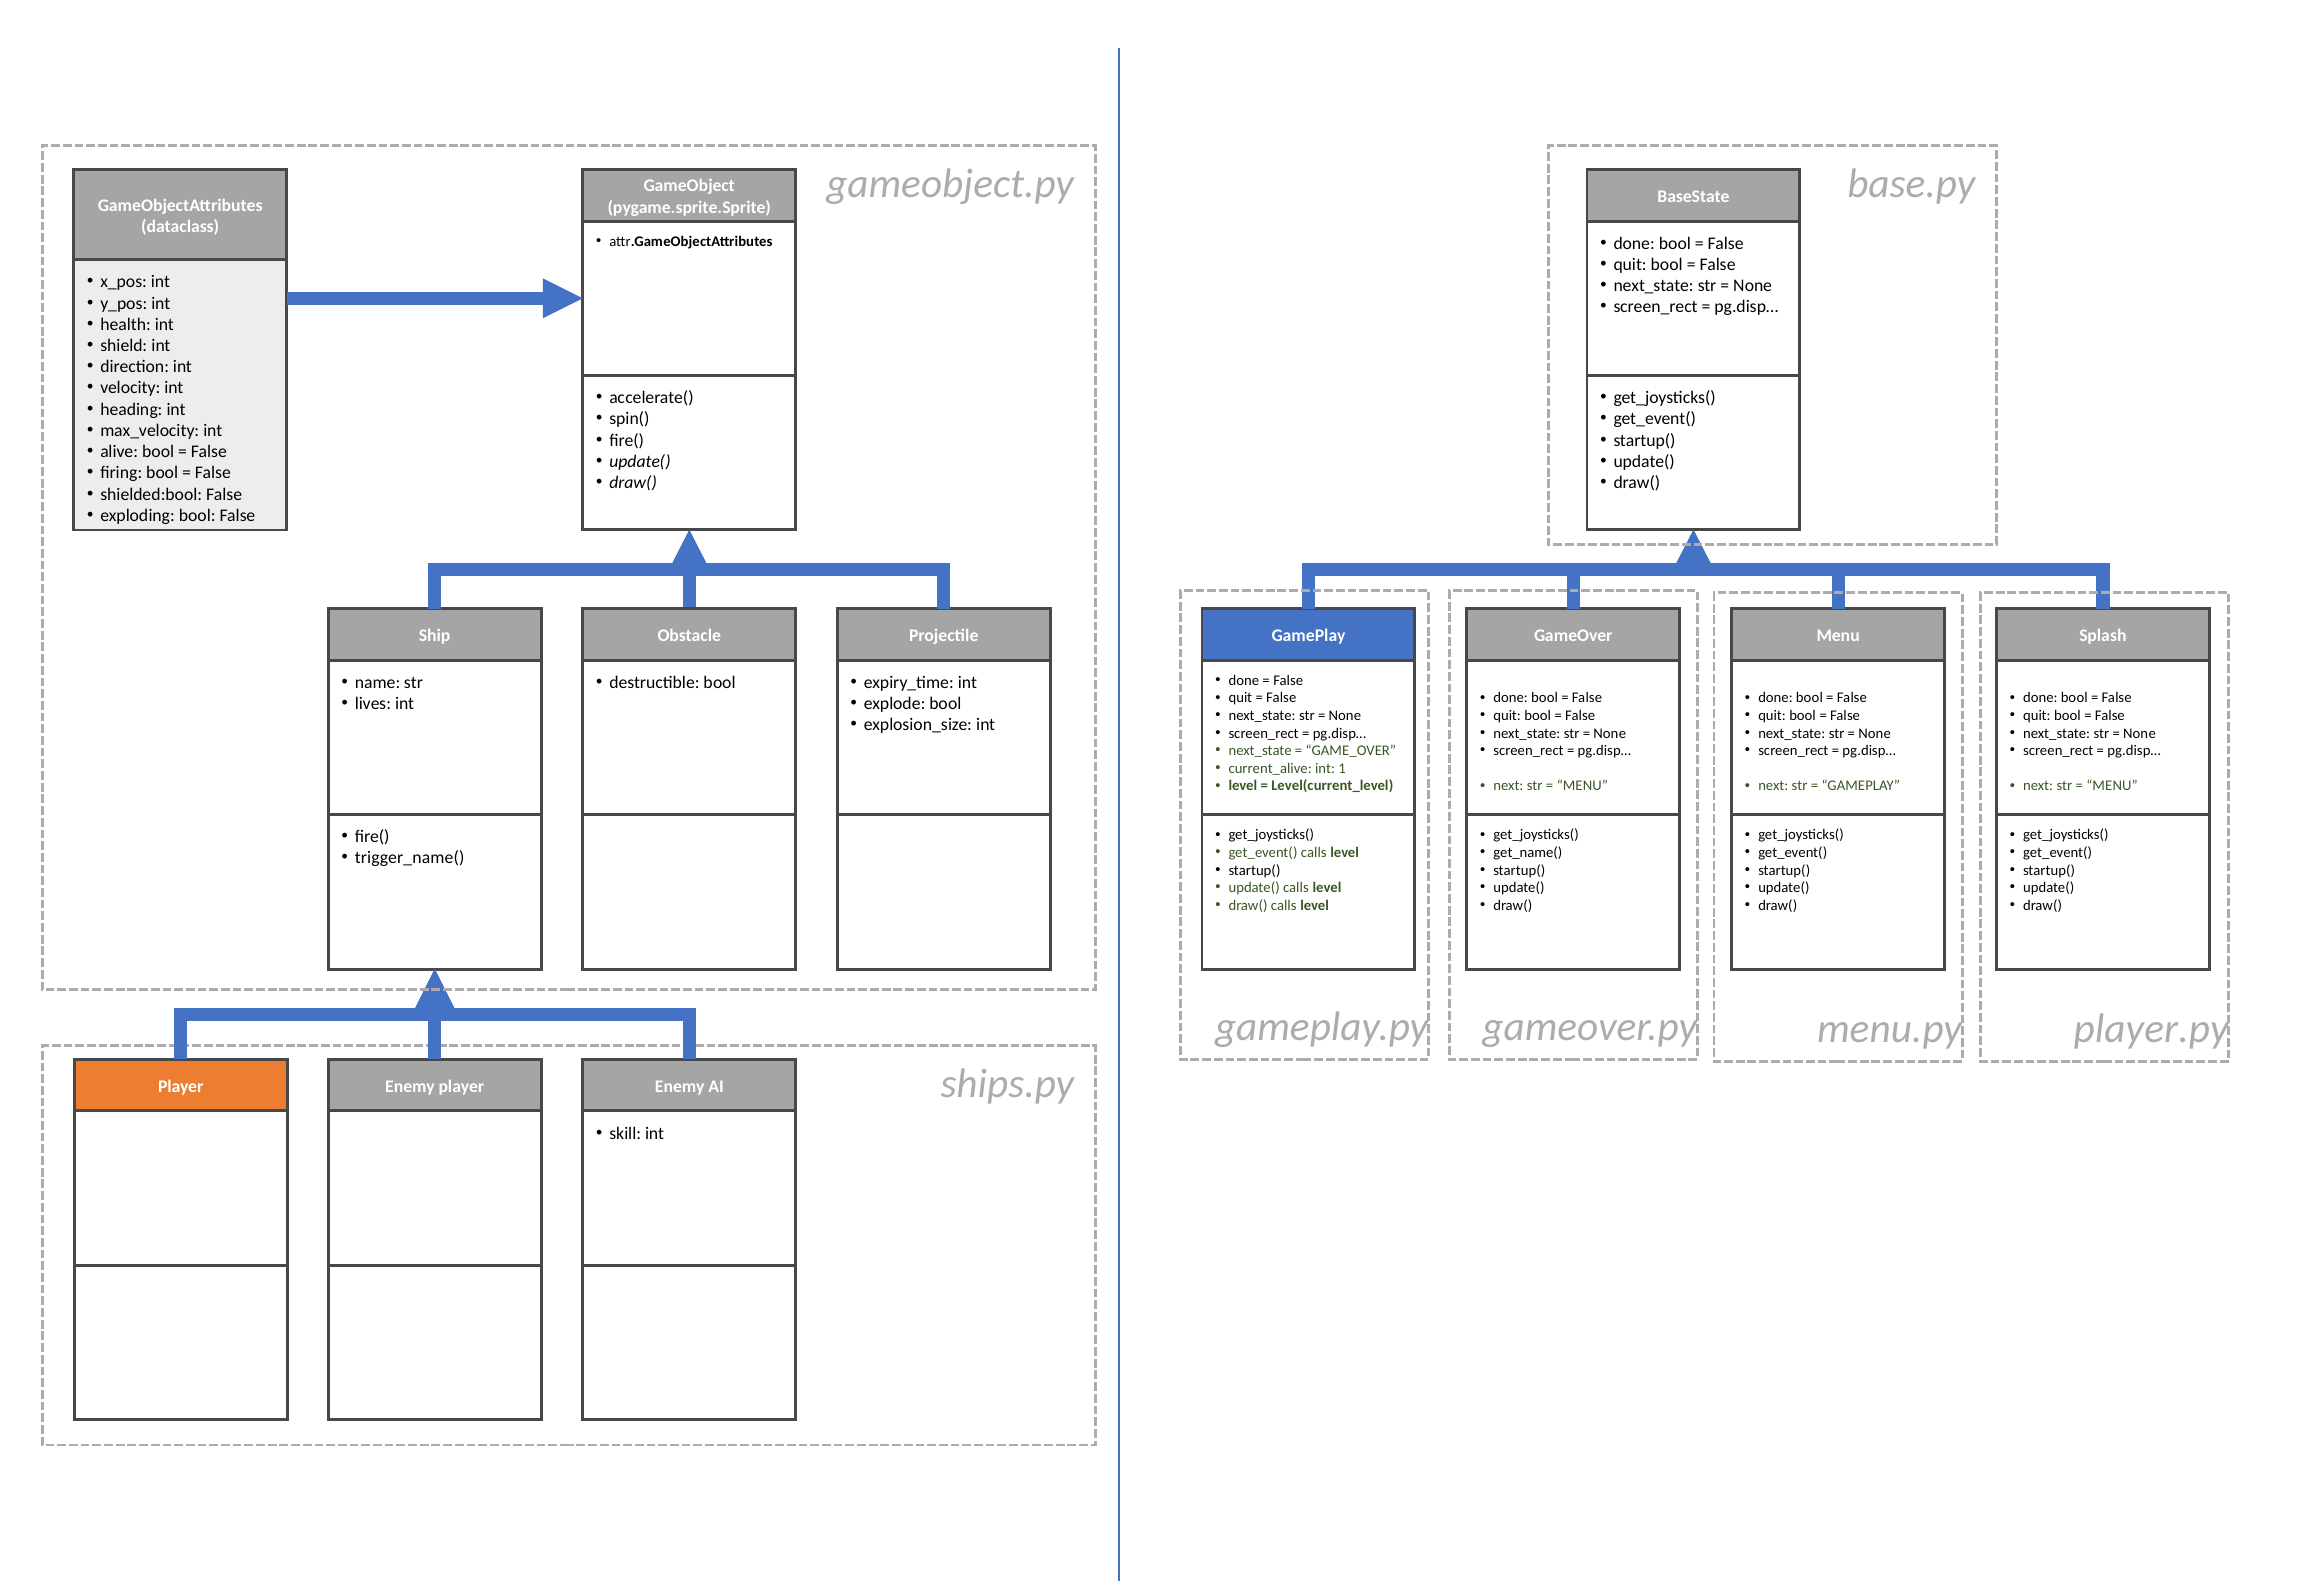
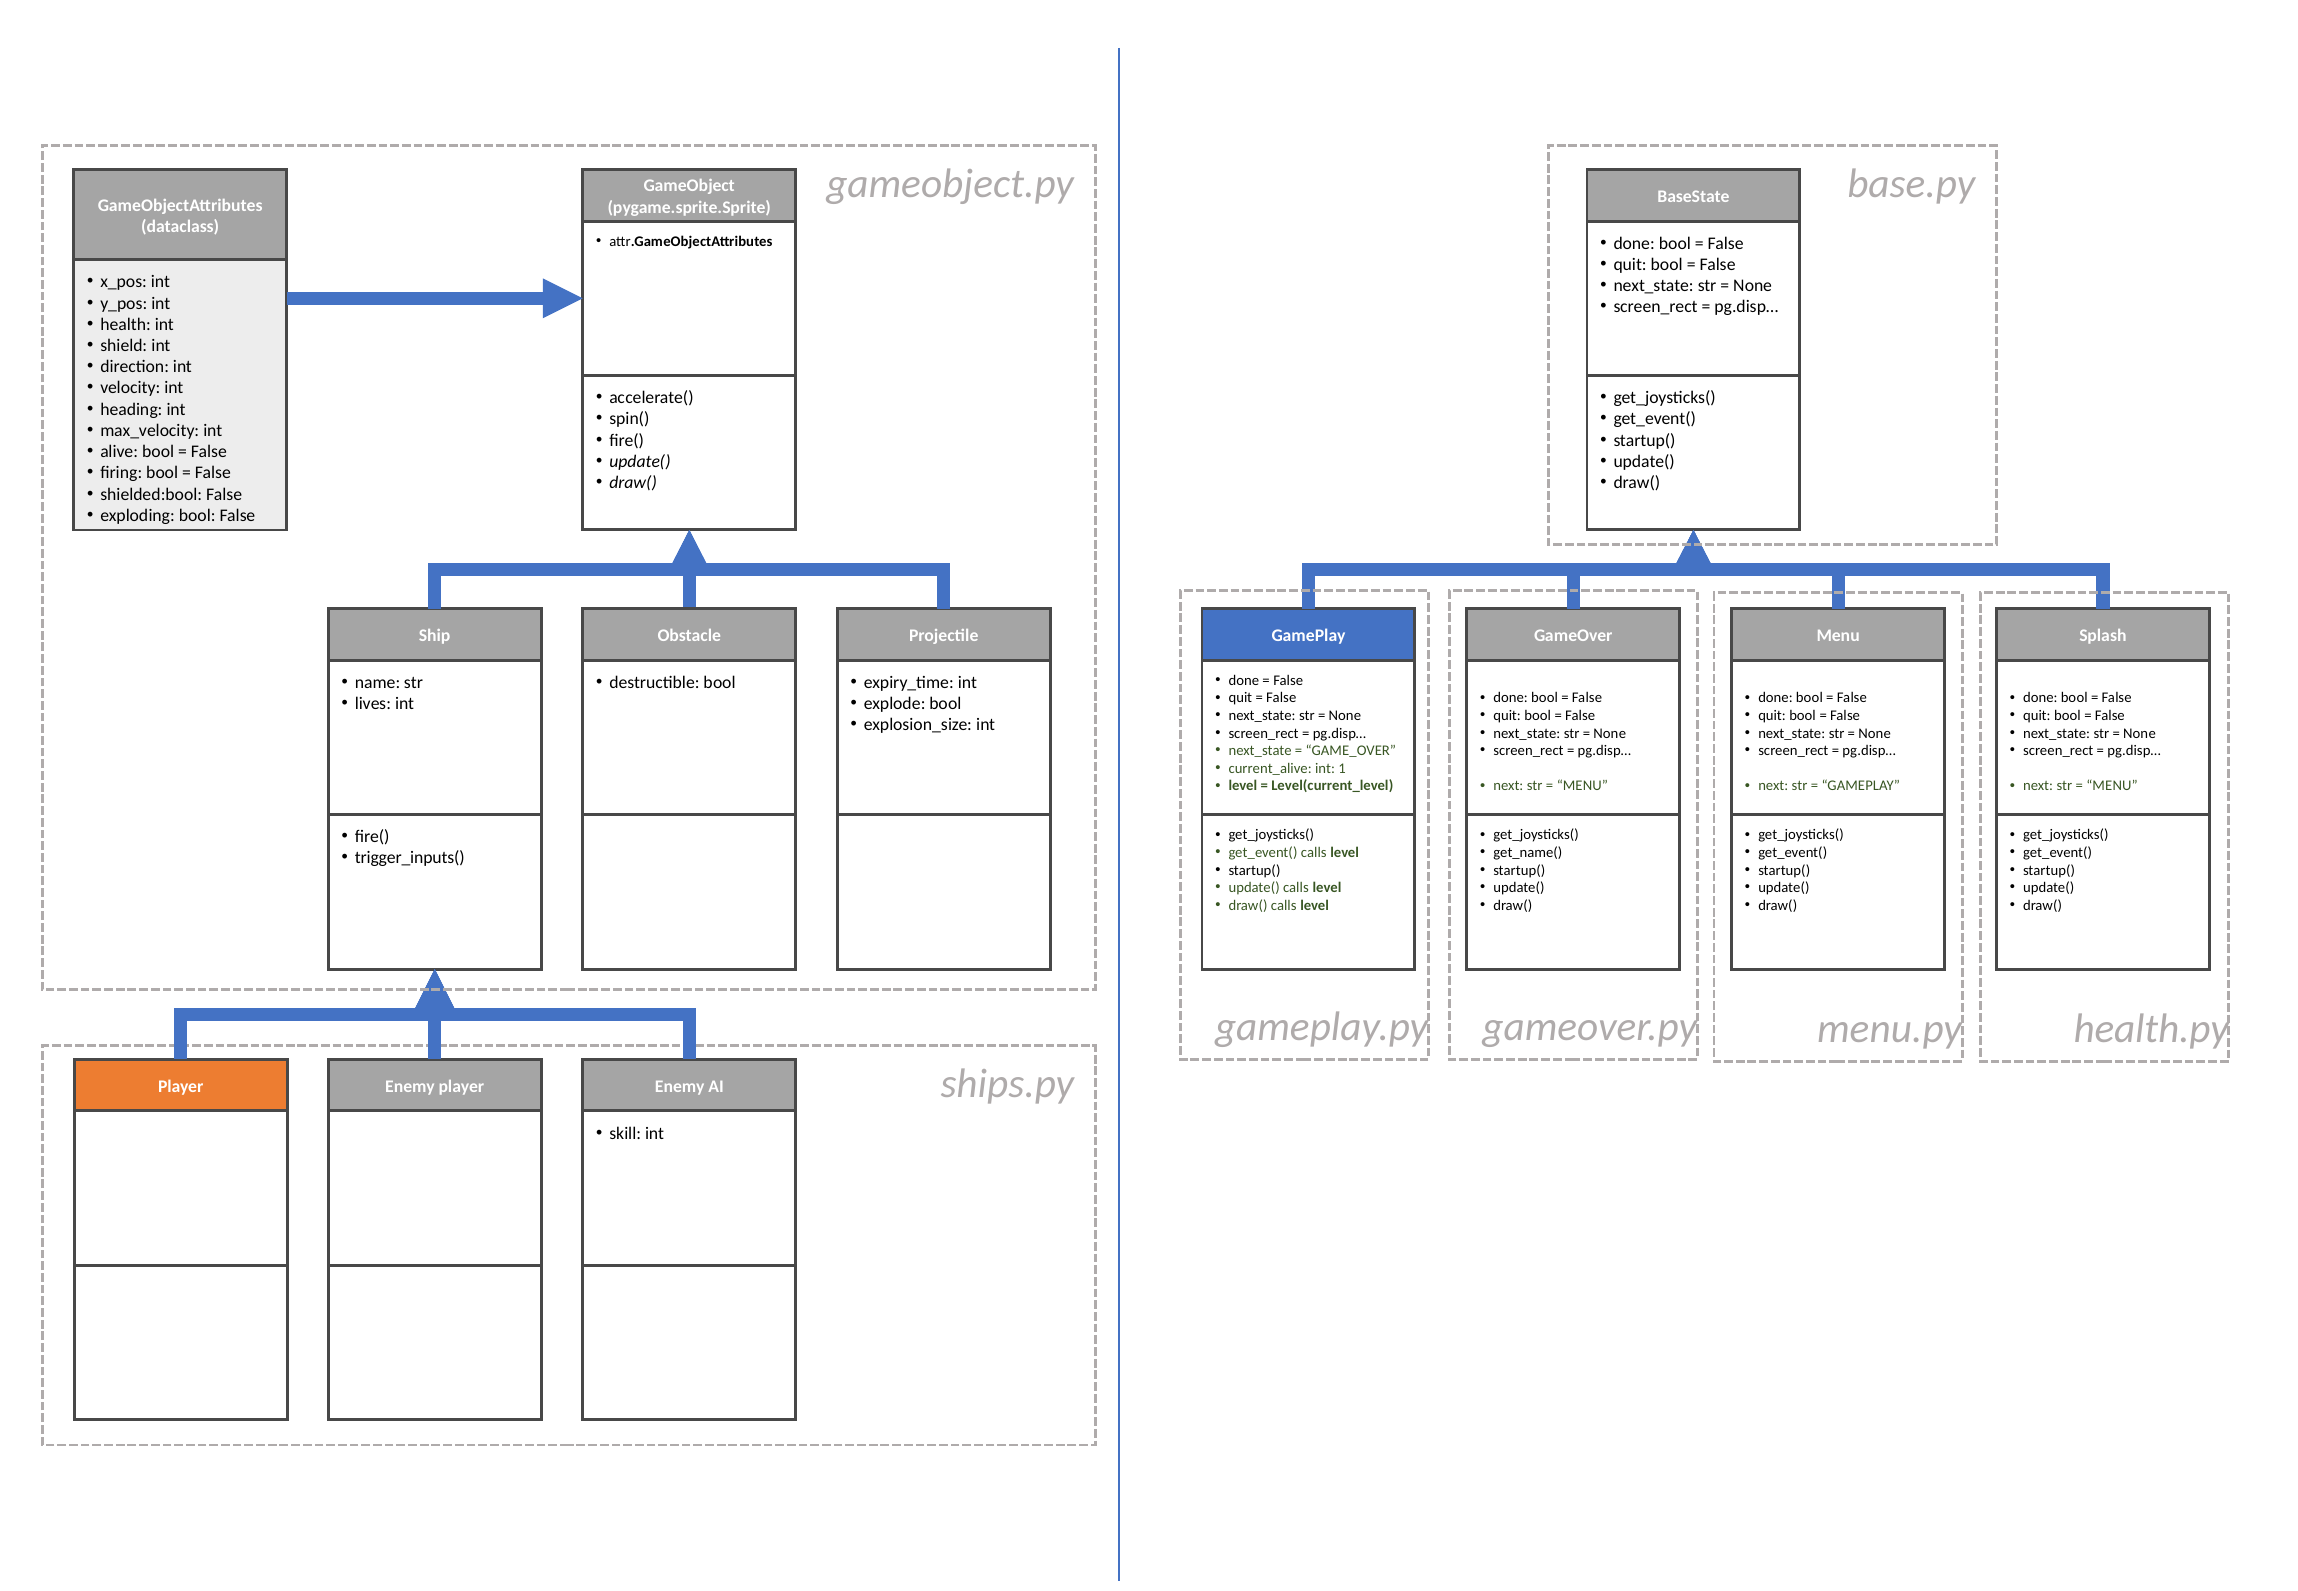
trigger_name(: trigger_name( -> trigger_inputs( (410, 858)
player.py: player.py -> health.py (2151, 1029)
